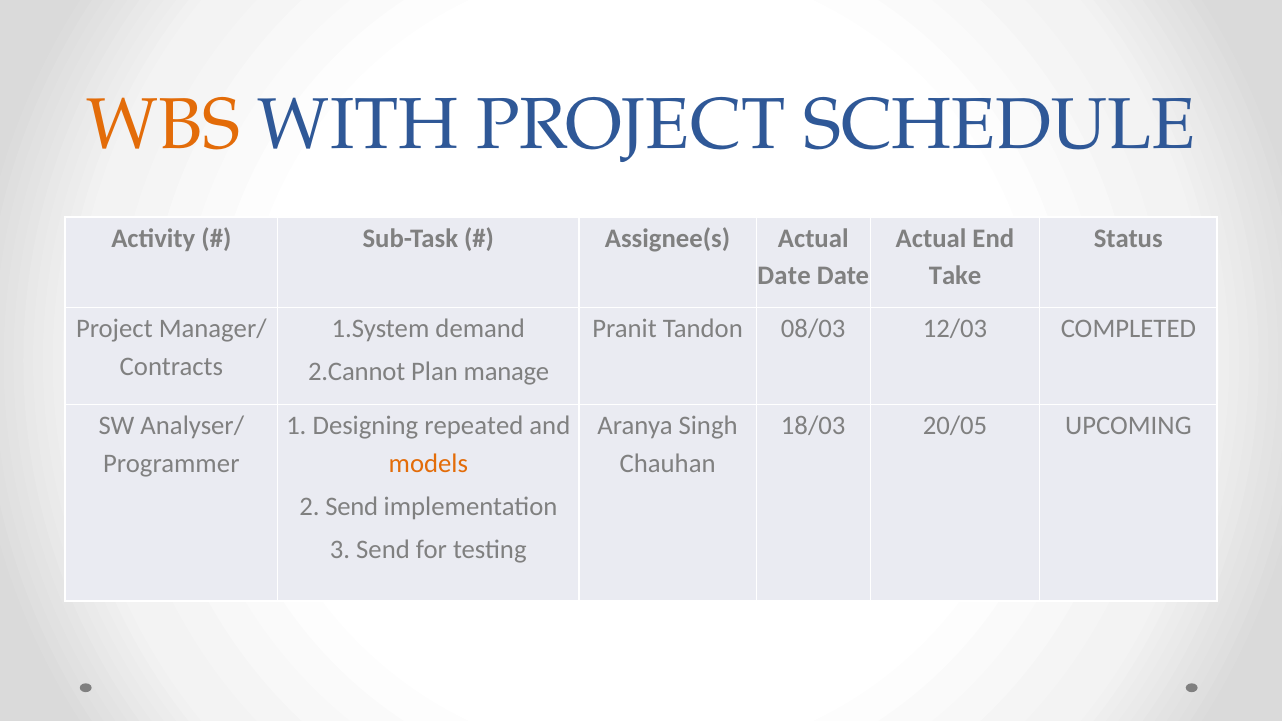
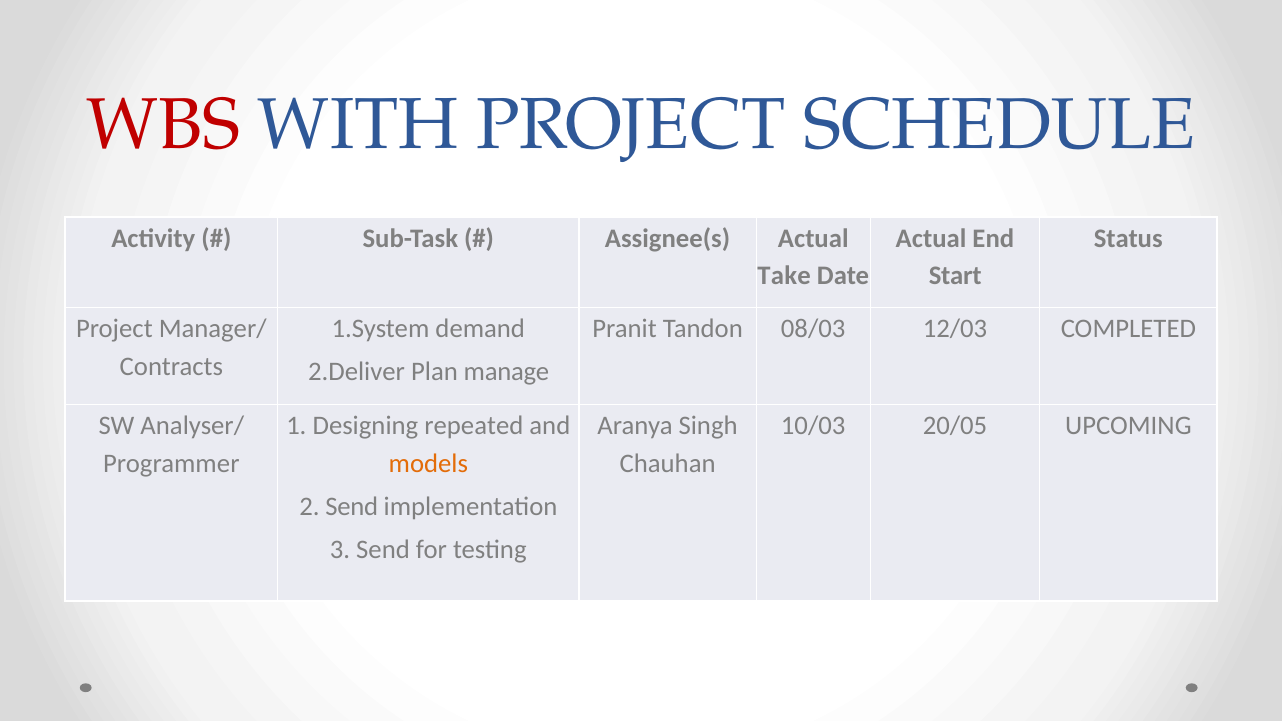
WBS colour: orange -> red (163, 125)
Date: Date -> Take (784, 276)
Take: Take -> Start (955, 276)
2.Cannot: 2.Cannot -> 2.Deliver (357, 372)
18/03: 18/03 -> 10/03 (813, 426)
